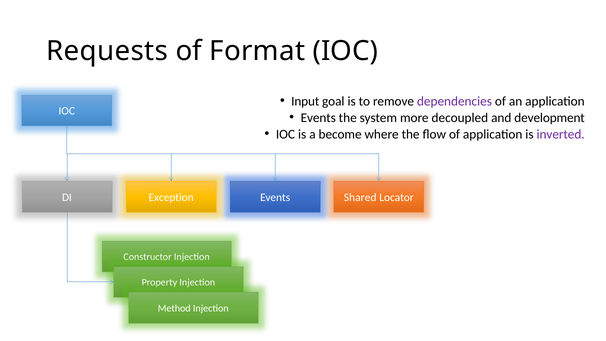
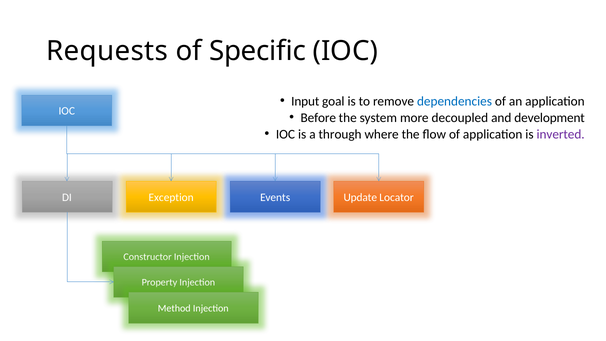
Format: Format -> Specific (257, 51)
dependencies colour: purple -> blue (454, 101)
Events: Events -> Before (318, 118)
become: become -> through (340, 134)
Shared: Shared -> Update (360, 197)
